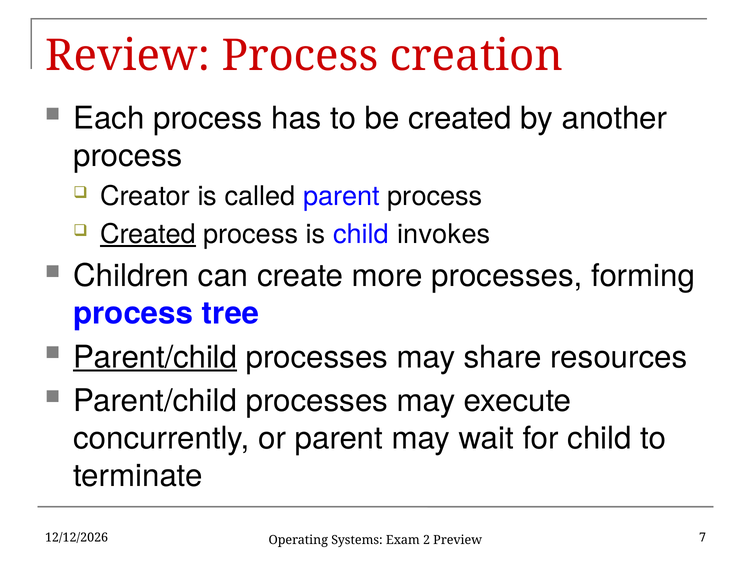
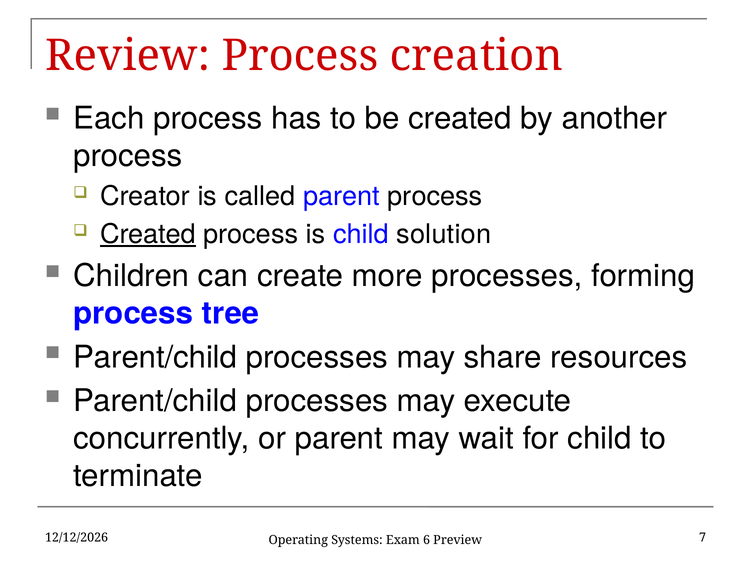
invokes: invokes -> solution (444, 234)
Parent/child underline: present -> none (155, 357)
2: 2 -> 6 (426, 540)
